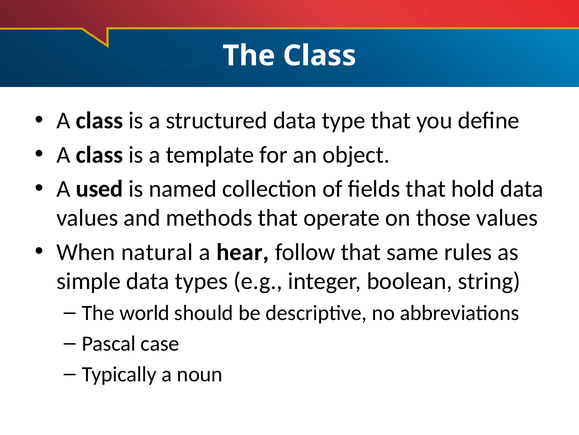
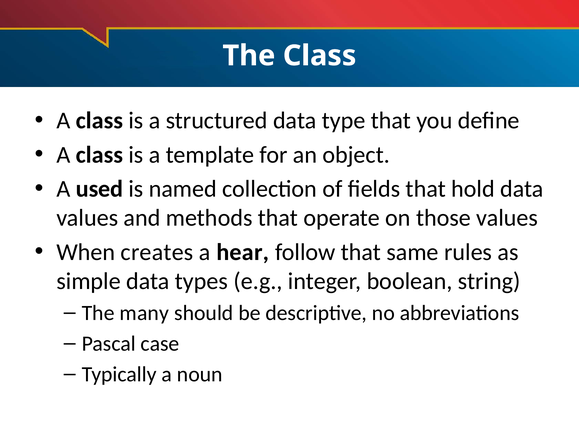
natural: natural -> creates (157, 252)
world: world -> many (144, 312)
